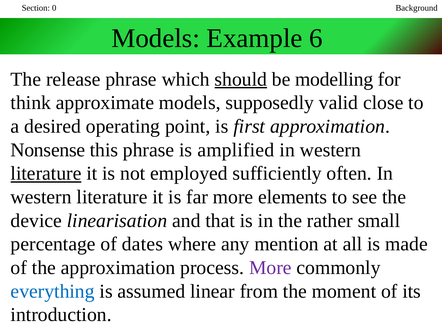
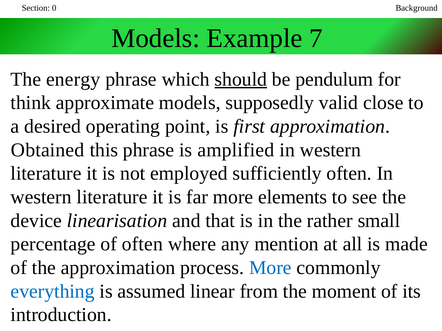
6: 6 -> 7 (316, 38)
release: release -> energy (73, 79)
modelling: modelling -> pendulum (334, 79)
Nonsense: Nonsense -> Obtained (48, 150)
literature underline: present -> none (46, 174)
of dates: dates -> often (142, 244)
More colour: purple -> blue (270, 268)
